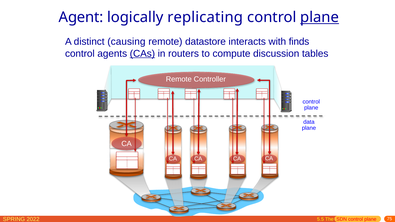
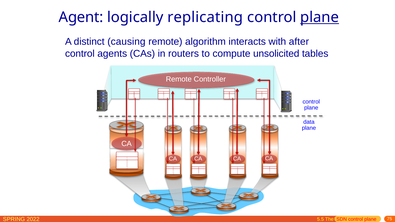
datastore: datastore -> algorithm (205, 42)
finds: finds -> after (299, 42)
CAs underline: present -> none (142, 54)
discussion: discussion -> unsolicited (276, 54)
